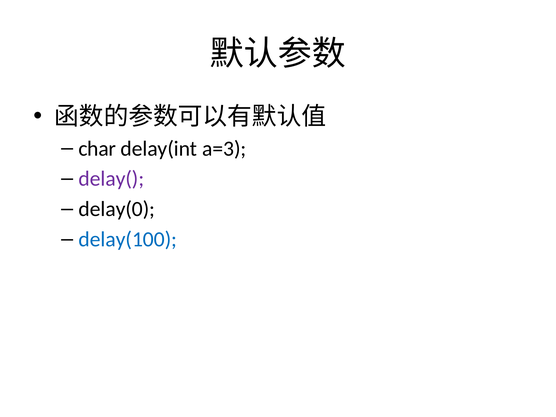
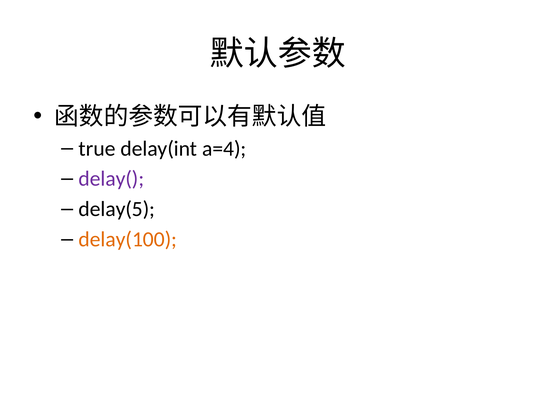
char: char -> true (97, 149)
a=3: a=3 -> a=4 (224, 149)
delay(0: delay(0 -> delay(5 (117, 209)
delay(100 colour: blue -> orange (128, 239)
